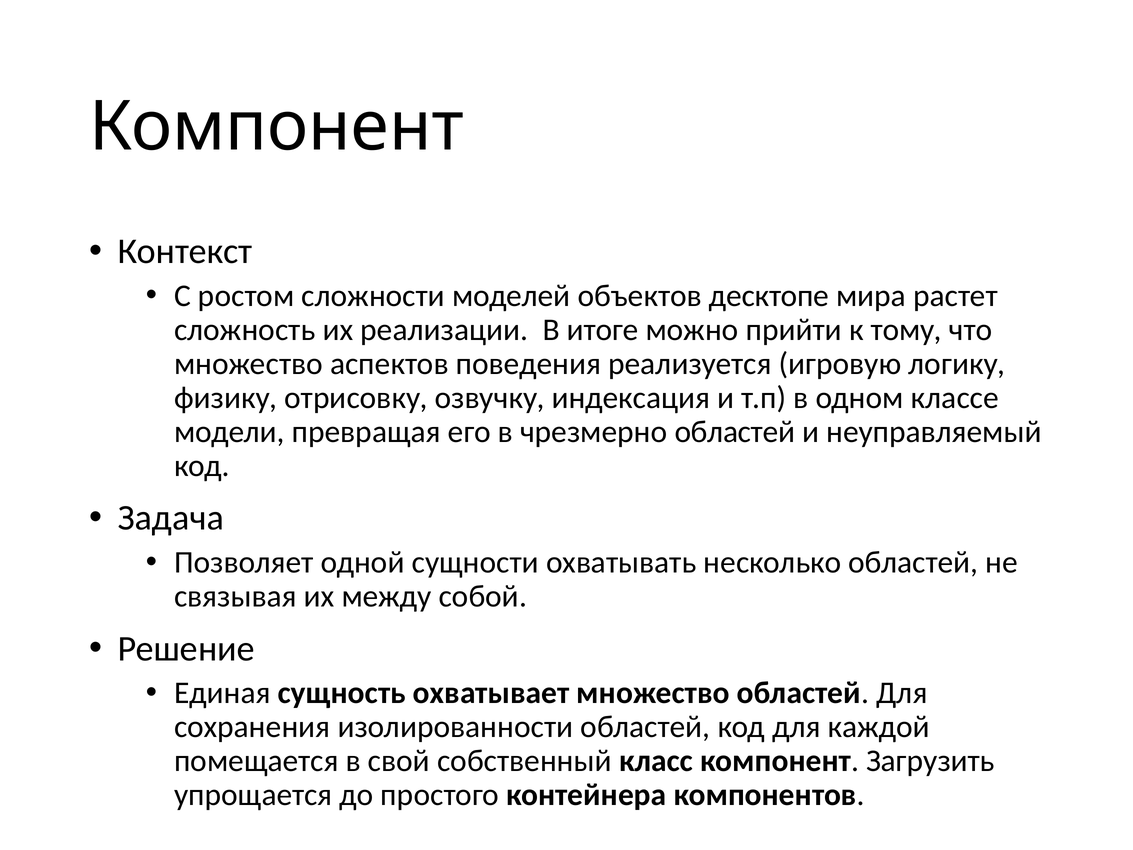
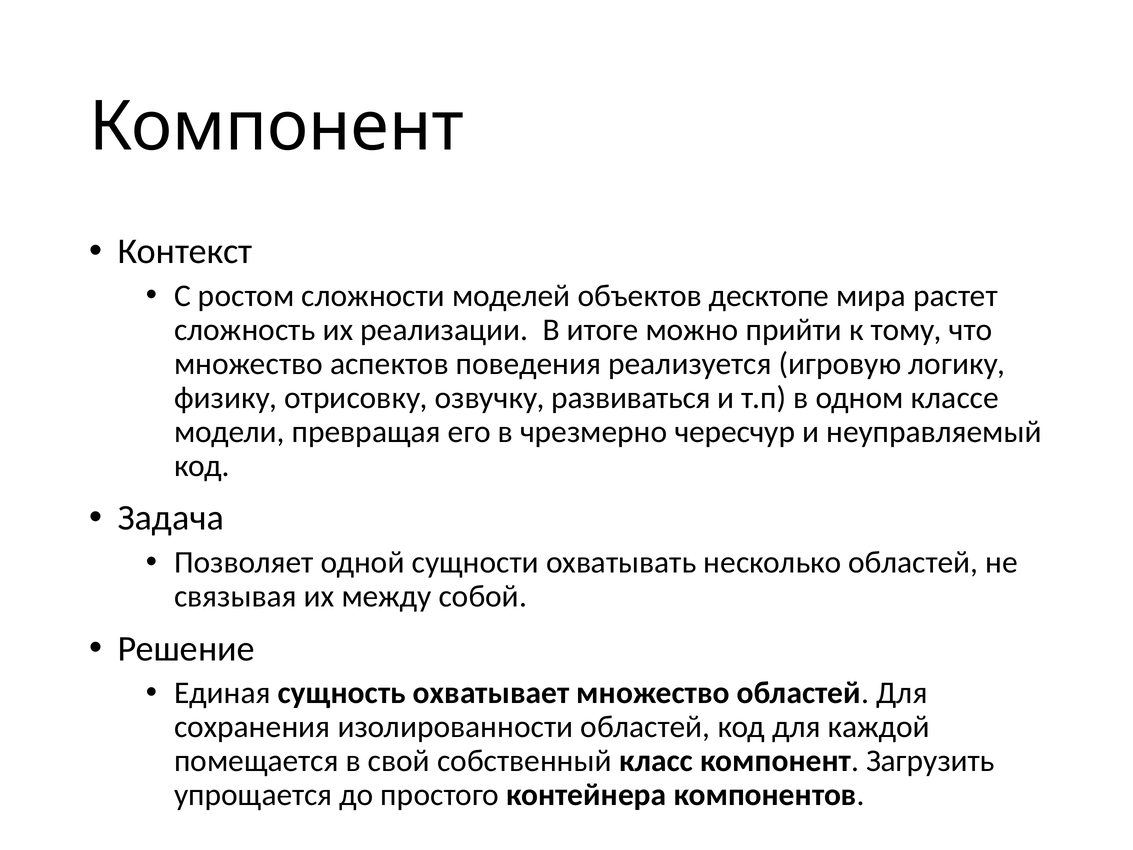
индексация: индексация -> развиваться (631, 398)
чрезмерно областей: областей -> чересчур (735, 432)
